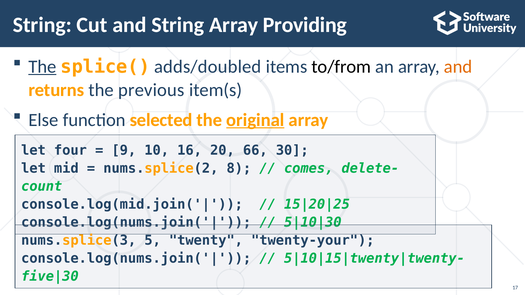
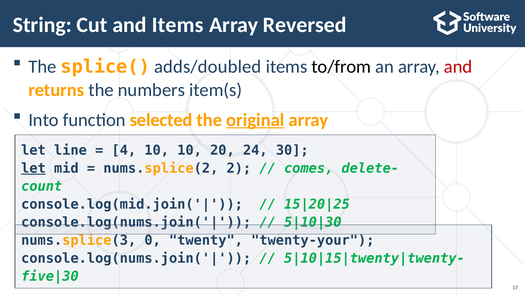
and String: String -> Items (178, 25)
Providing: Providing -> Reversed (305, 25)
The underline: present -> none (42, 67)
and colour: orange -> red (458, 67)
previous: previous -> numbers (151, 90)
Else: Else -> Into (44, 120)
four: four -> line (70, 150)
9: 9 -> 4 (124, 150)
10 16: 16 -> 10 (190, 150)
66: 66 -> 24 (255, 150)
let underline: none -> present (33, 168)
8: 8 -> 2 (239, 168)
5: 5 -> 0 (153, 240)
